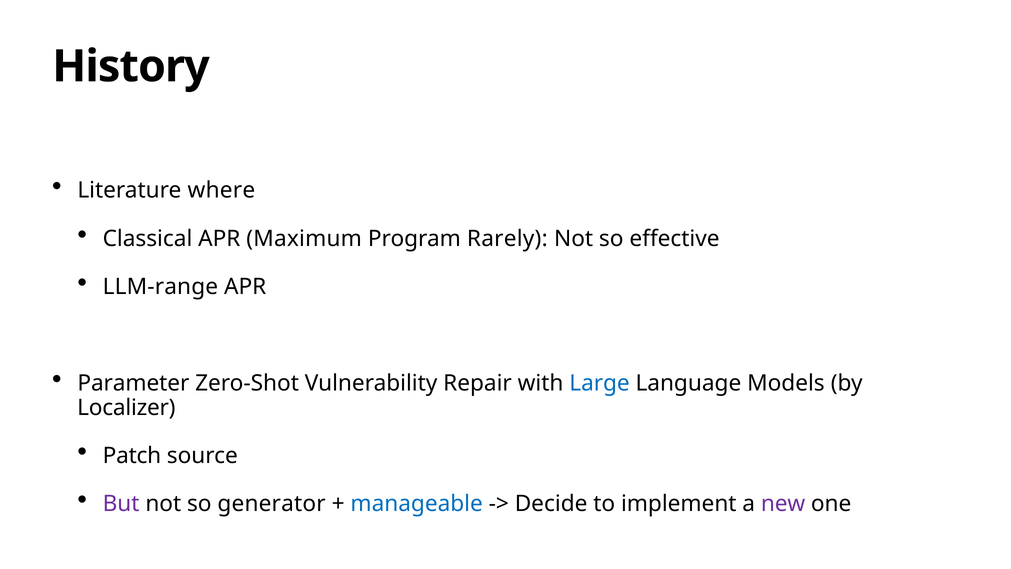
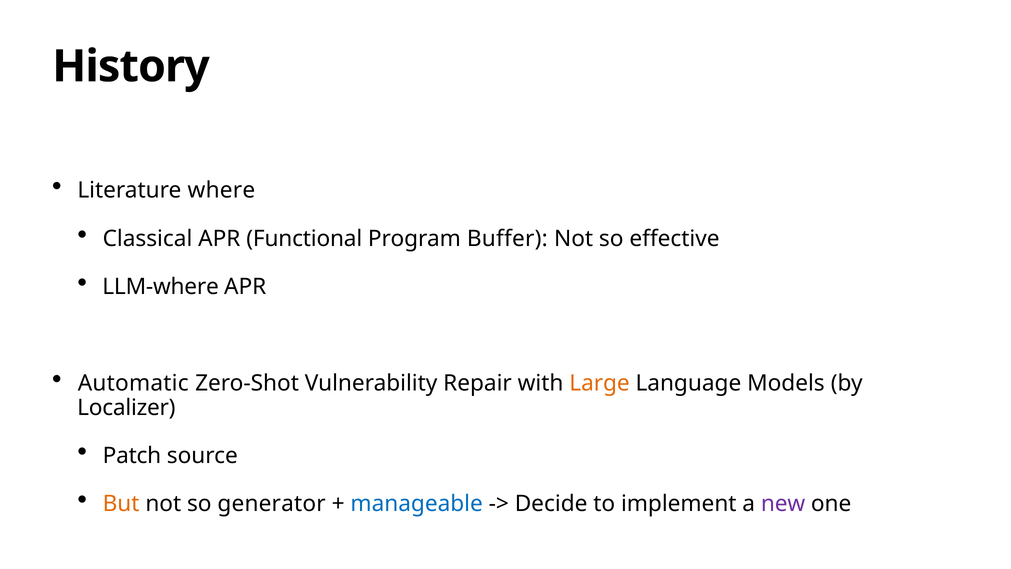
Maximum: Maximum -> Functional (304, 238)
Rarely: Rarely -> Buffer (507, 238)
LLM-range: LLM-range -> LLM-where (161, 287)
Parameter: Parameter -> Automatic (133, 383)
Large colour: blue -> orange (600, 383)
But colour: purple -> orange (121, 504)
